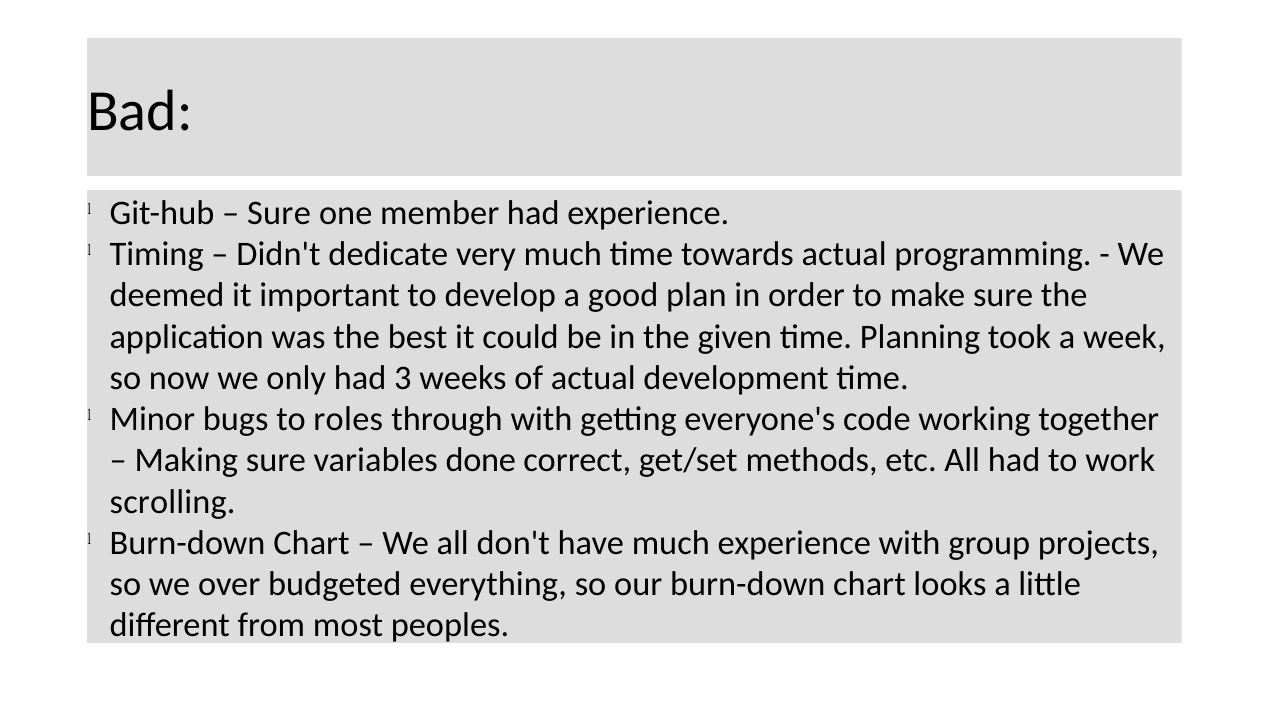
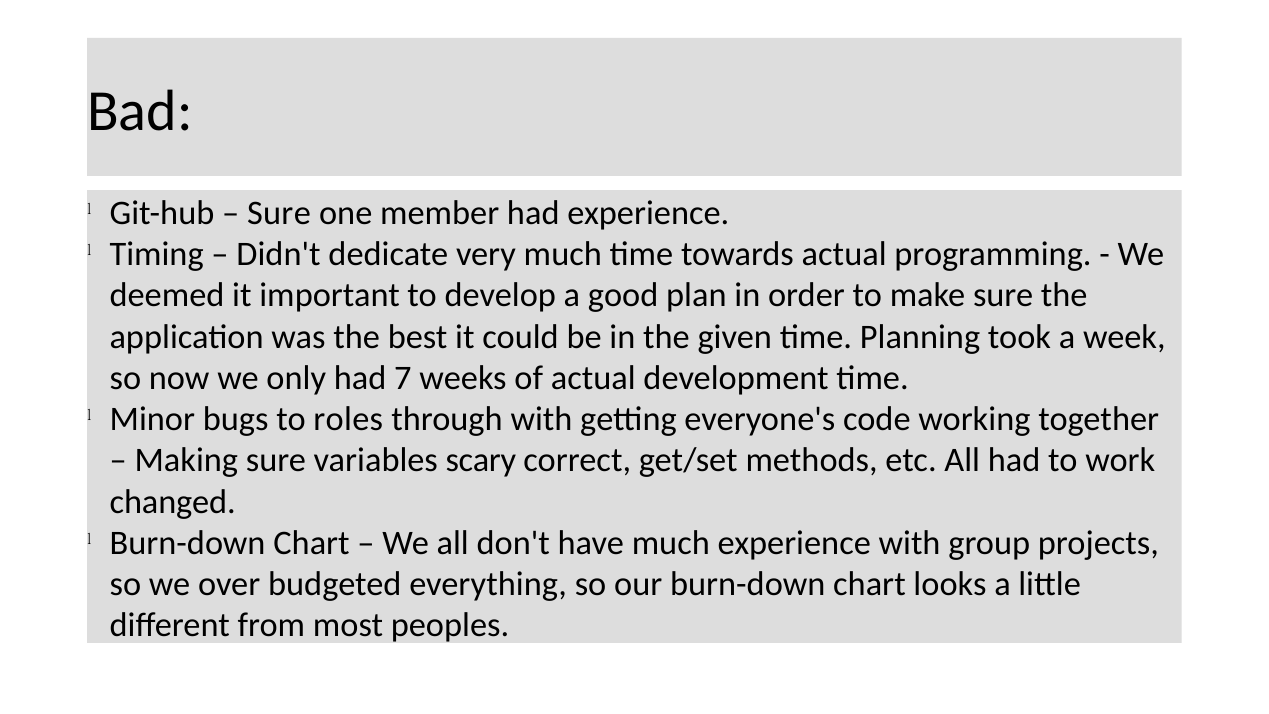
3: 3 -> 7 (403, 378)
done: done -> scary (481, 460)
scrolling: scrolling -> changed (173, 502)
